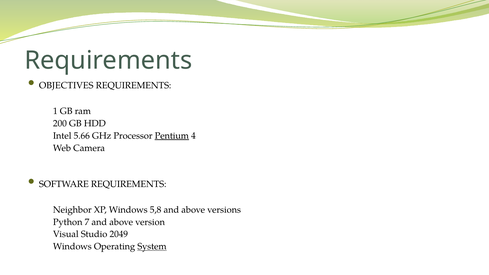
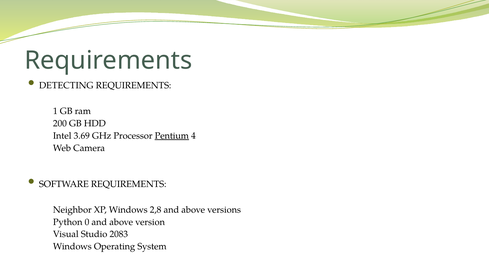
OBJECTIVES: OBJECTIVES -> DETECTING (66, 86)
5.66: 5.66 -> 3.69 (82, 136)
5,8: 5,8 -> 2,8 (156, 210)
7: 7 -> 0 (87, 222)
2049: 2049 -> 2083 (119, 234)
System underline: present -> none (152, 247)
